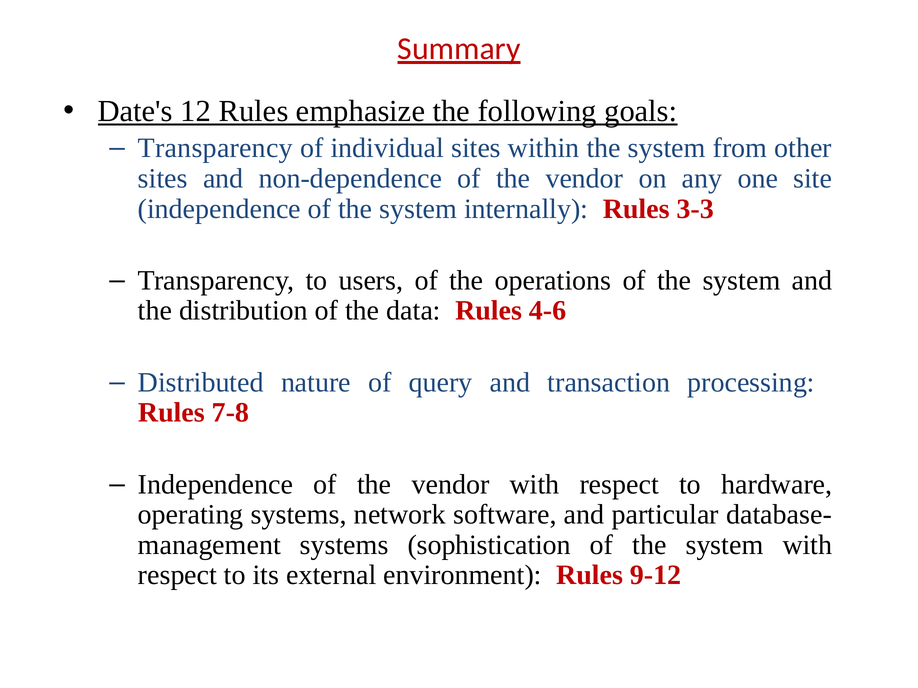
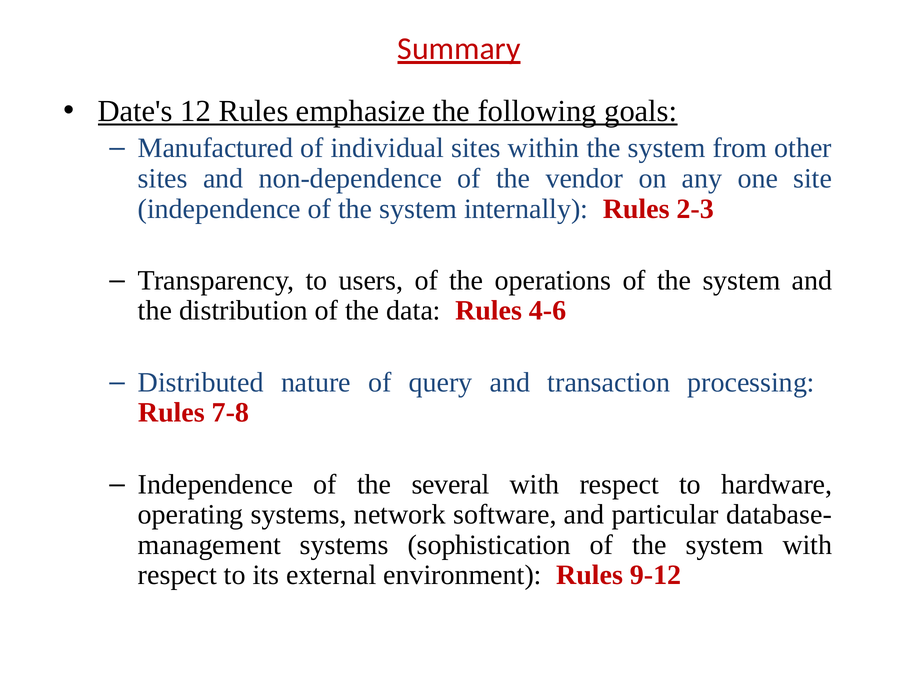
Transparency: Transparency -> Manufactured (216, 148)
3-3: 3-3 -> 2-3 (695, 209)
Independence of the vendor: vendor -> several (451, 485)
